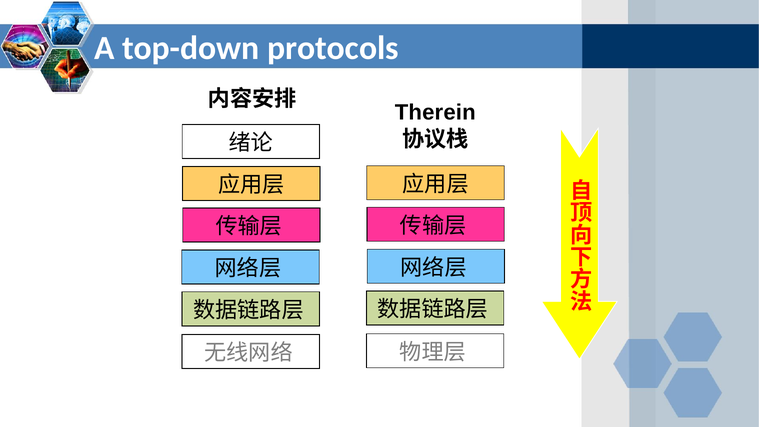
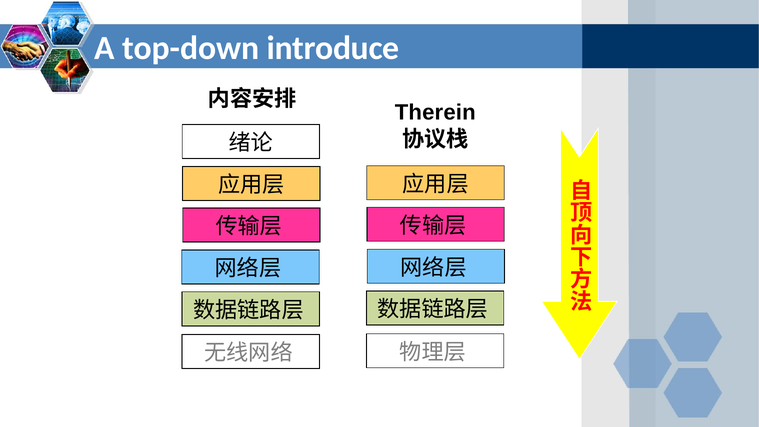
protocols: protocols -> introduce (333, 48)
